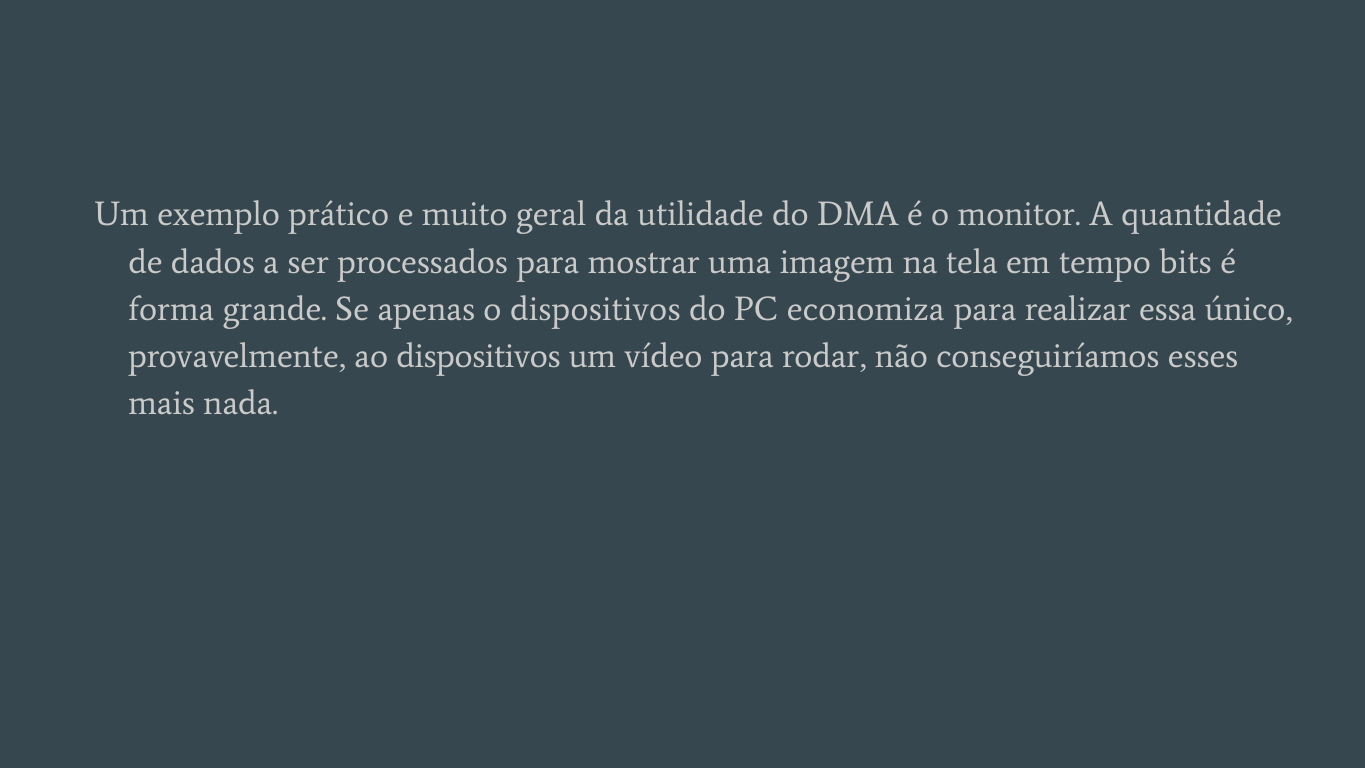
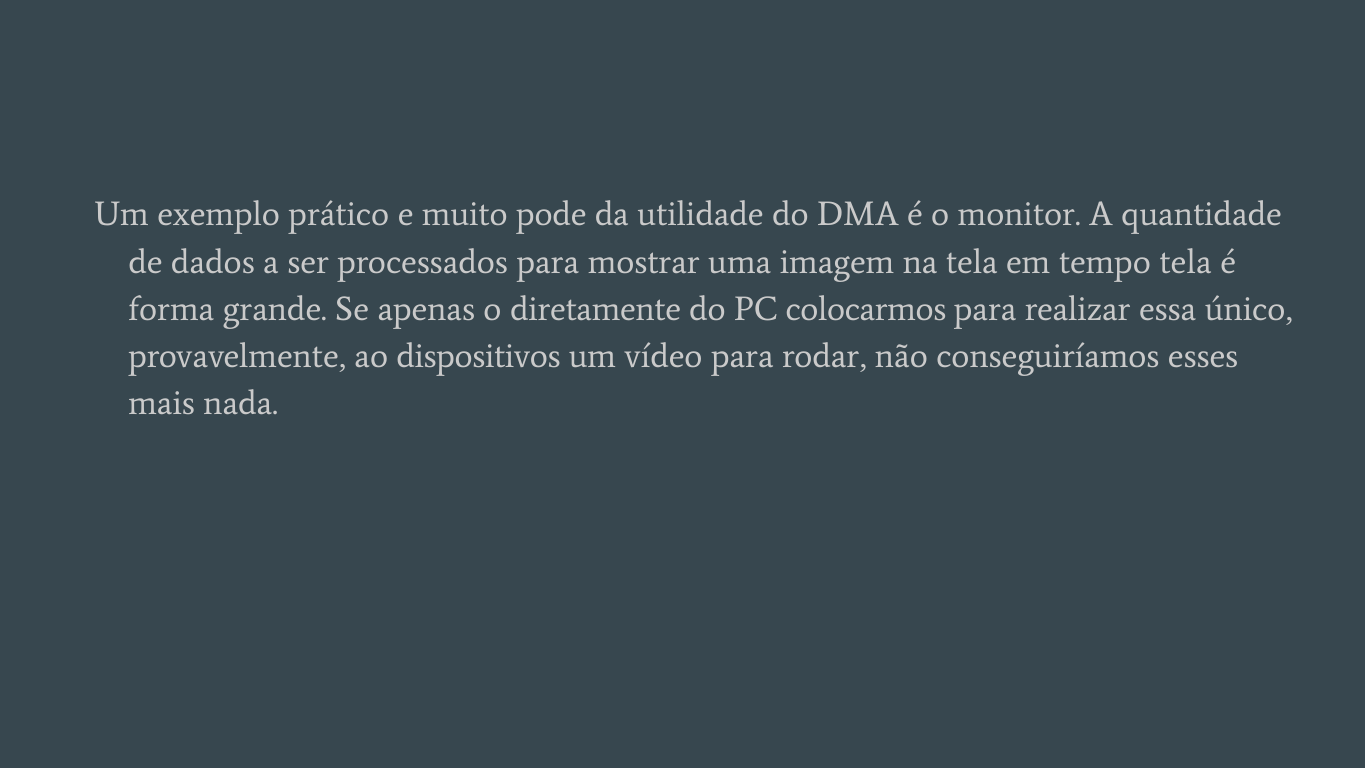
geral: geral -> pode (551, 215)
tempo bits: bits -> tela (1186, 262)
o dispositivos: dispositivos -> diretamente (596, 309)
economiza: economiza -> colocarmos (866, 309)
